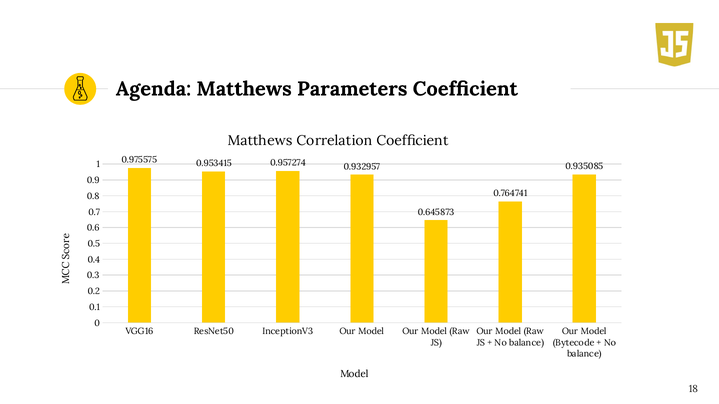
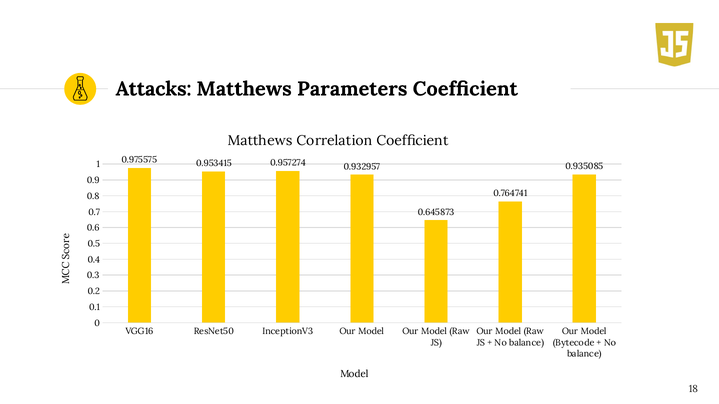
Agenda: Agenda -> Attacks (154, 89)
